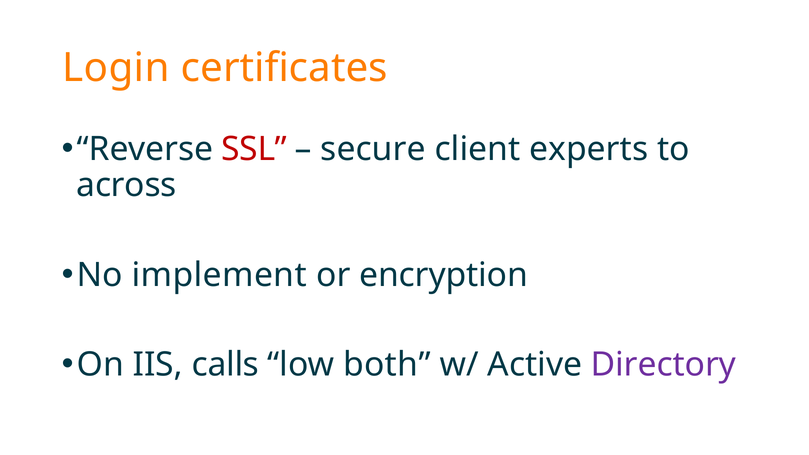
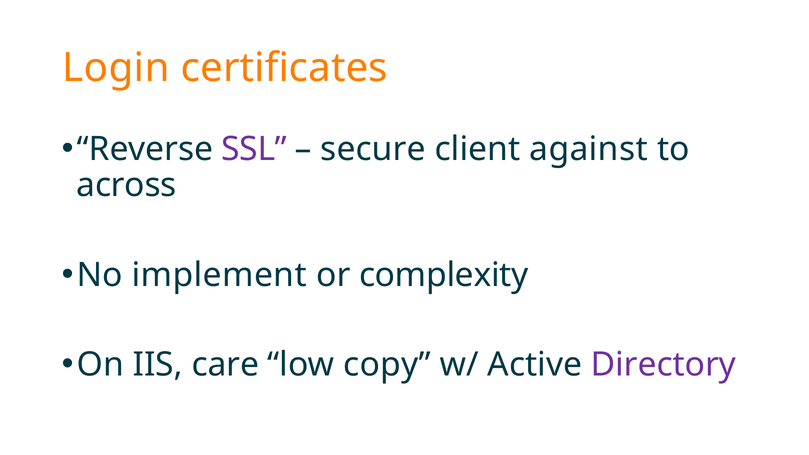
SSL colour: red -> purple (254, 149)
experts: experts -> against (589, 149)
encryption: encryption -> complexity (444, 275)
calls: calls -> care (225, 365)
both: both -> copy (387, 365)
